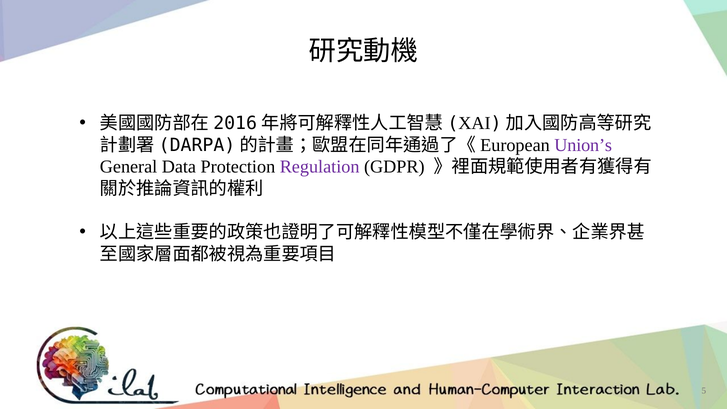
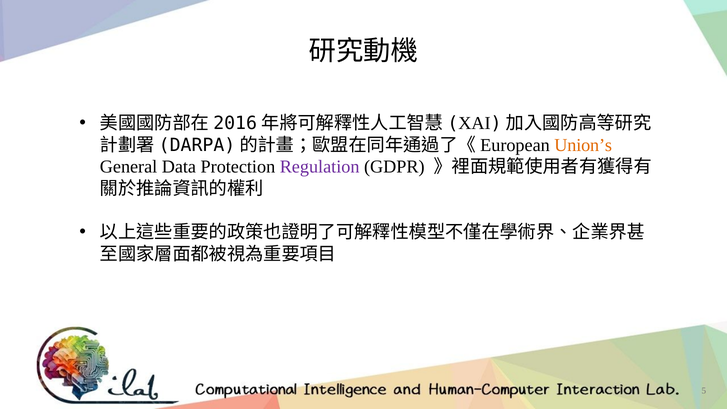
Union’s colour: purple -> orange (583, 145)
